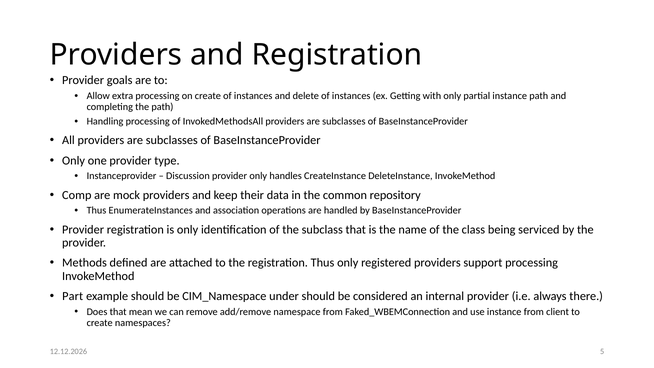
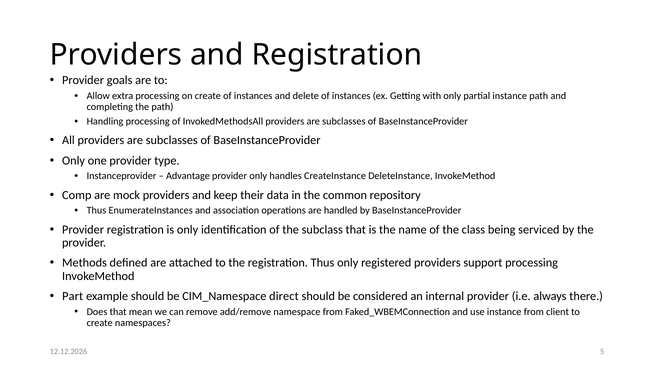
Discussion: Discussion -> Advantage (188, 176)
under: under -> direct (284, 296)
